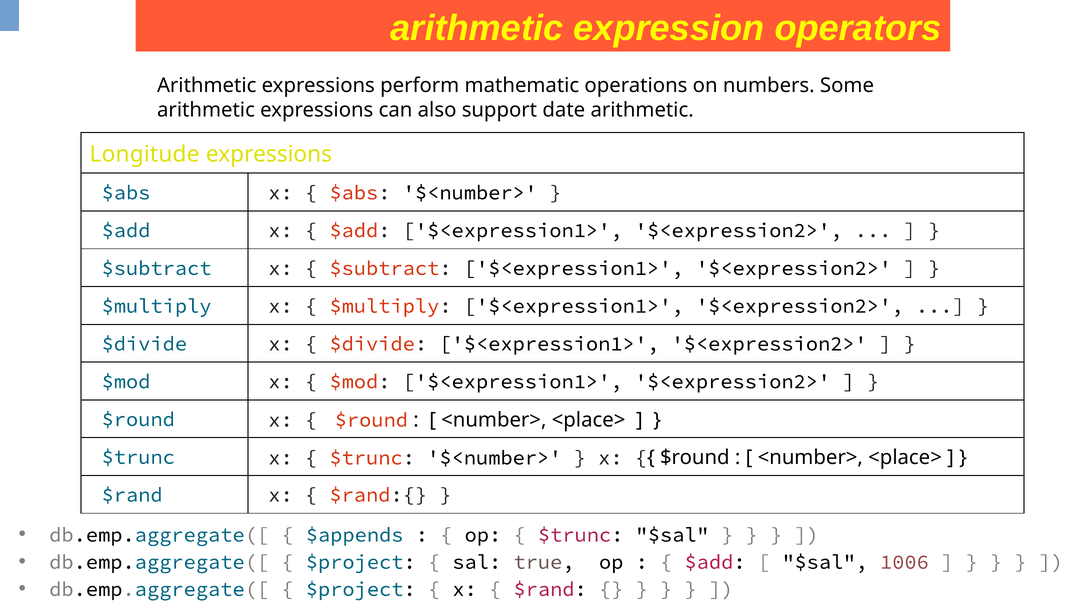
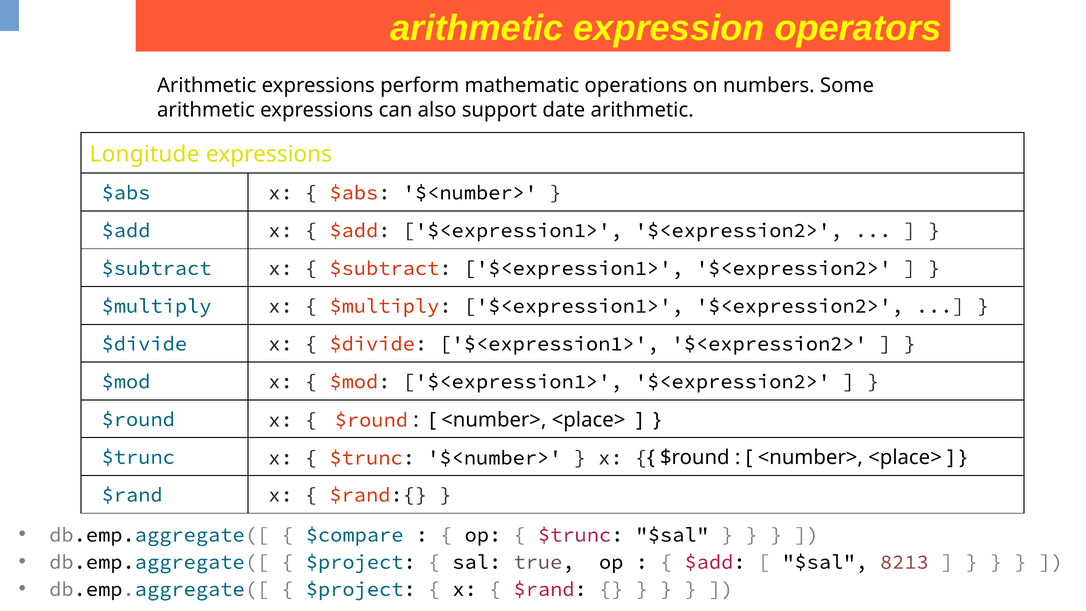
$appends: $appends -> $compare (355, 535)
1006: 1006 -> 8213 (904, 562)
